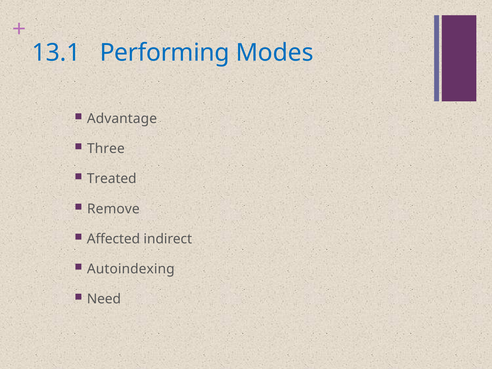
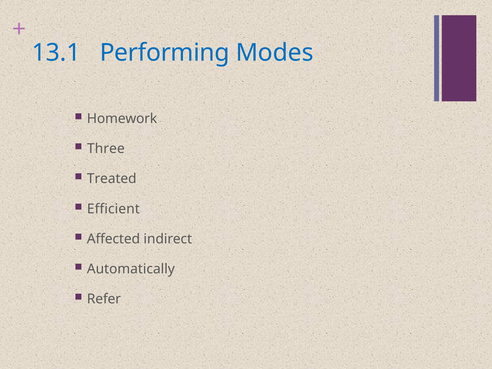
Advantage: Advantage -> Homework (122, 119)
Remove: Remove -> Efficient (113, 209)
Autoindexing: Autoindexing -> Automatically (131, 269)
Need: Need -> Refer (104, 299)
